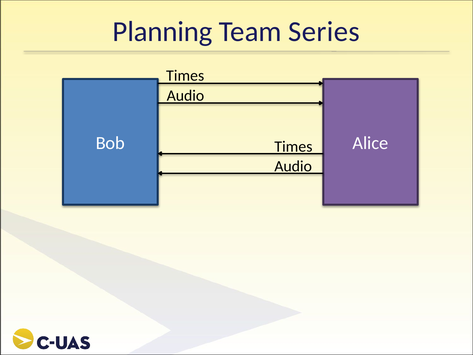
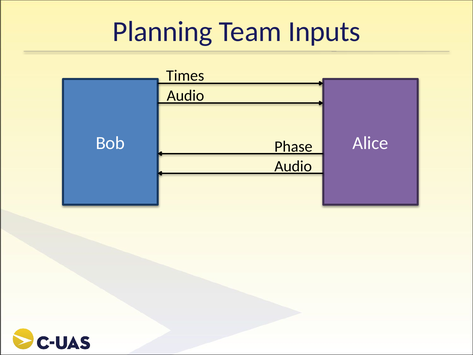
Series: Series -> Inputs (324, 32)
Bob Times: Times -> Phase (293, 147)
